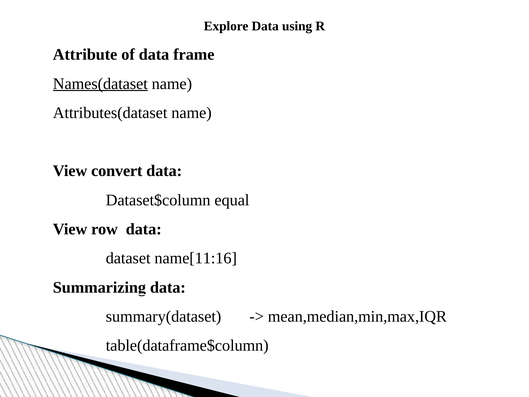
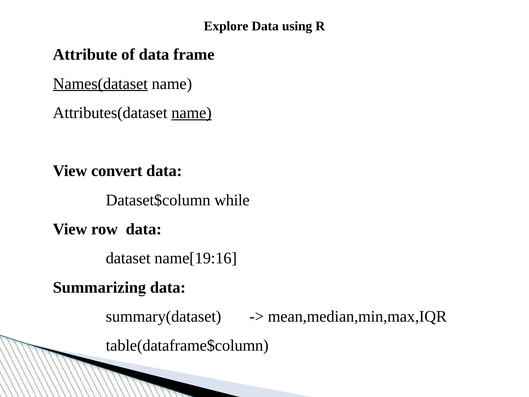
name underline: none -> present (192, 113)
equal: equal -> while (232, 200)
name[11:16: name[11:16 -> name[19:16 (196, 258)
